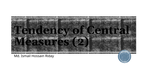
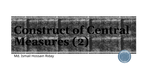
Tendency: Tendency -> Construct (42, 30)
